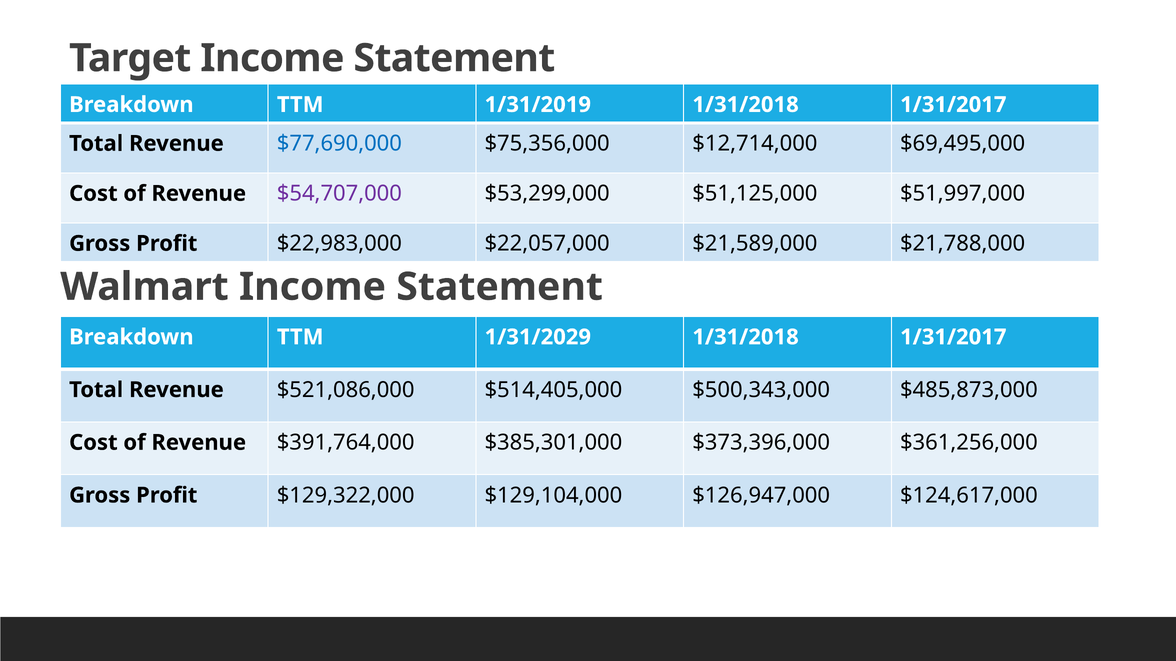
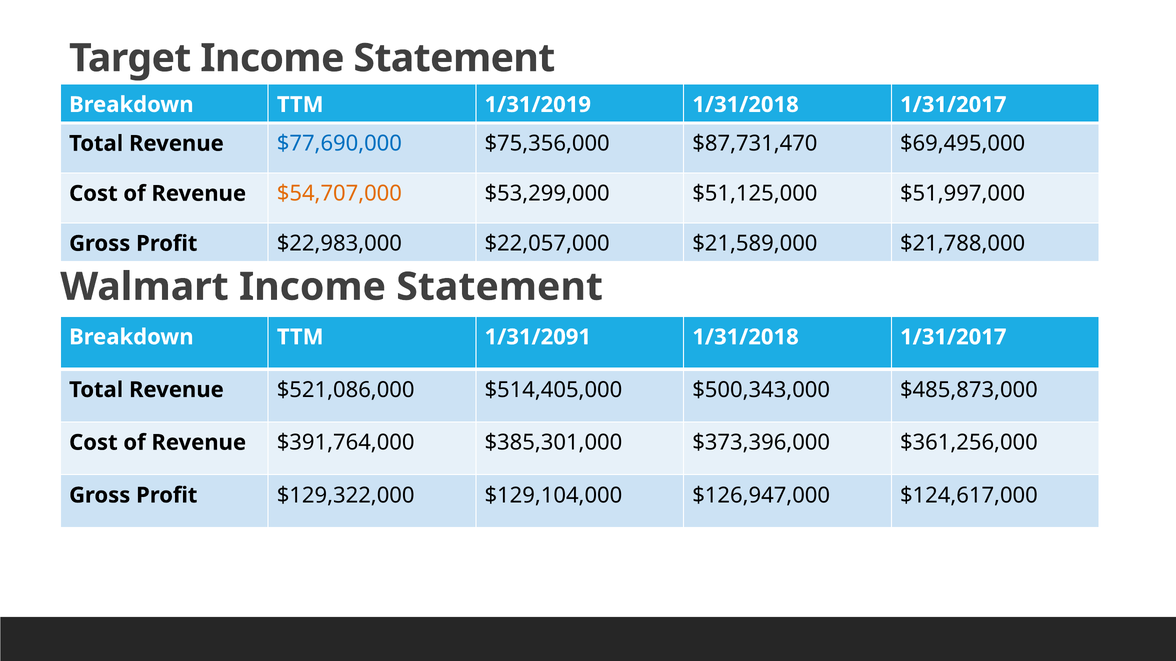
$12,714,000: $12,714,000 -> $87,731,470 (755, 144)
$54,707,000 colour: purple -> orange (339, 194)
1/31/2029: 1/31/2029 -> 1/31/2091 (538, 337)
